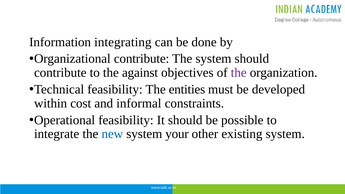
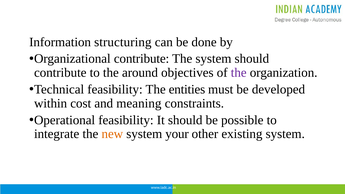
integrating: integrating -> structuring (123, 42)
against: against -> around (140, 73)
informal: informal -> meaning (139, 103)
new colour: blue -> orange (112, 134)
